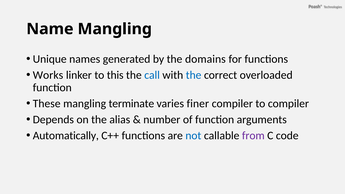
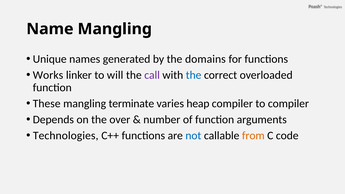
this: this -> will (115, 75)
call colour: blue -> purple (152, 75)
finer: finer -> heap (198, 104)
alias: alias -> over (120, 120)
Automatically: Automatically -> Technologies (66, 136)
from colour: purple -> orange (253, 136)
